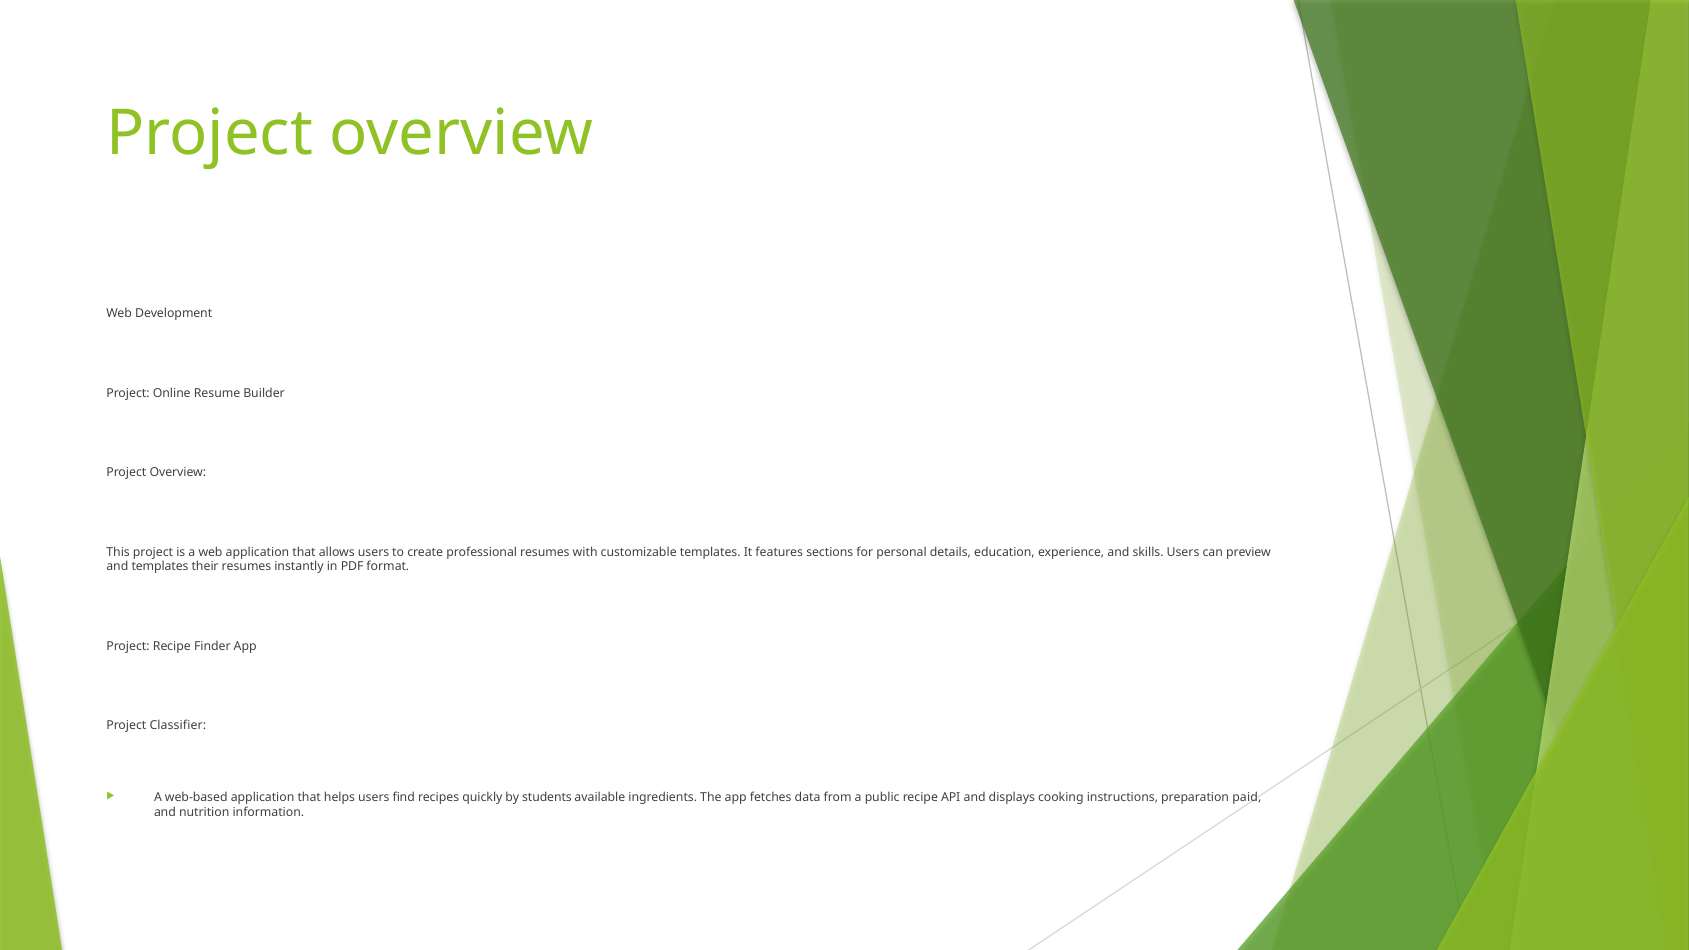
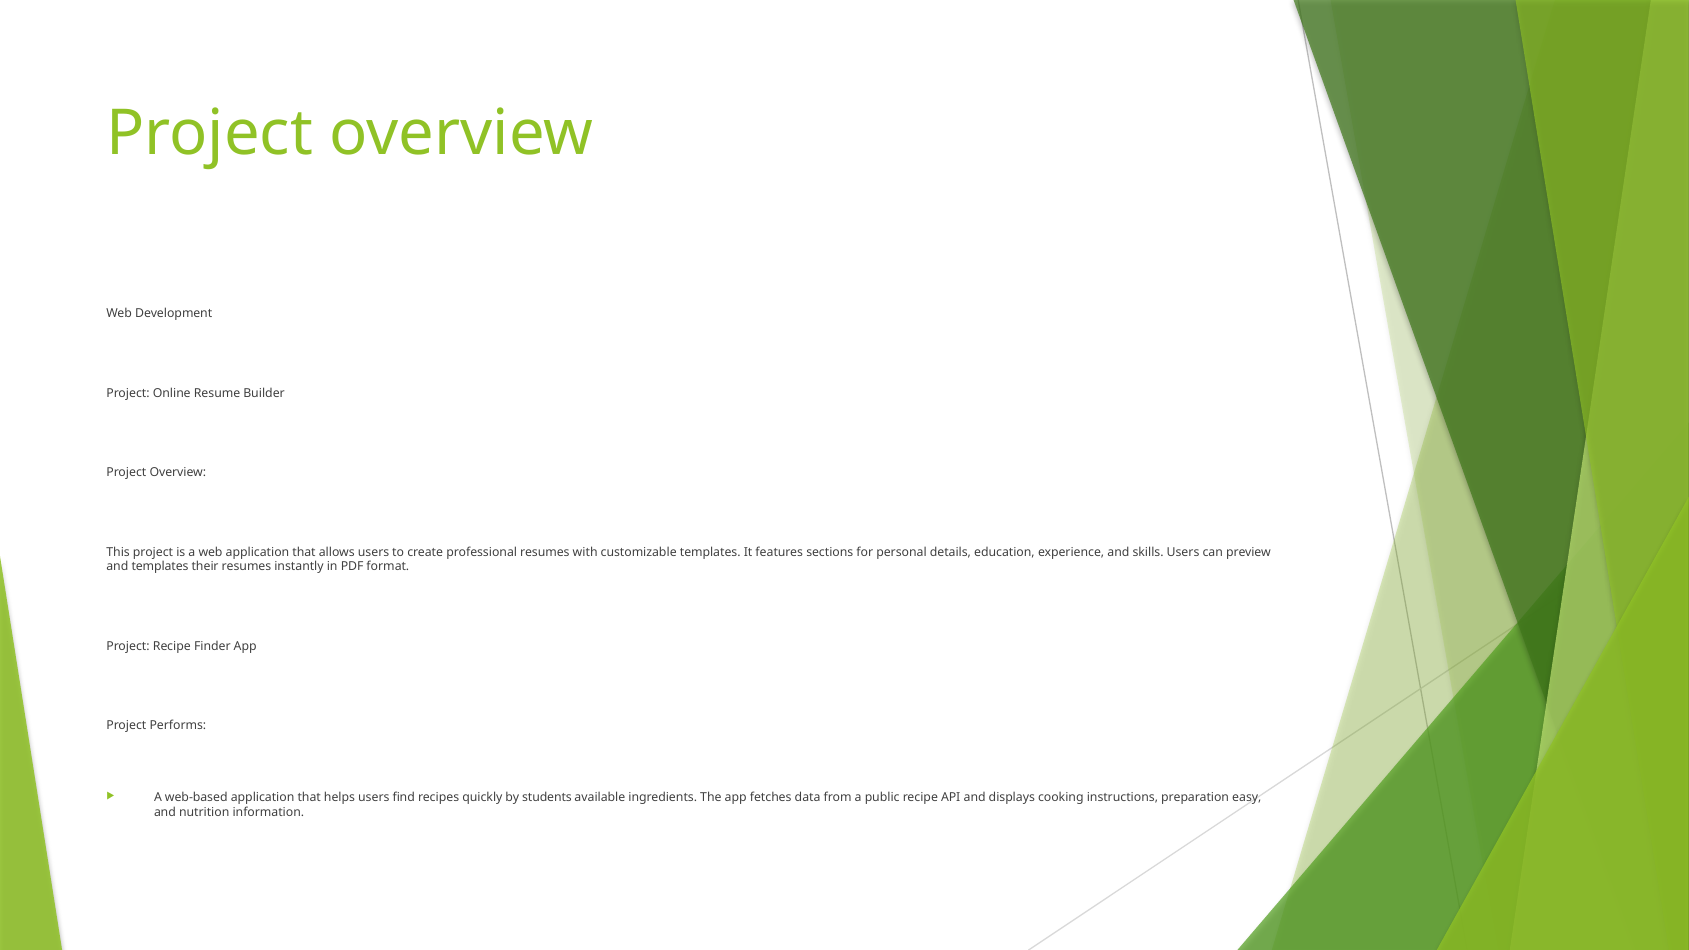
Classifier: Classifier -> Performs (178, 726)
paid: paid -> easy (1247, 798)
